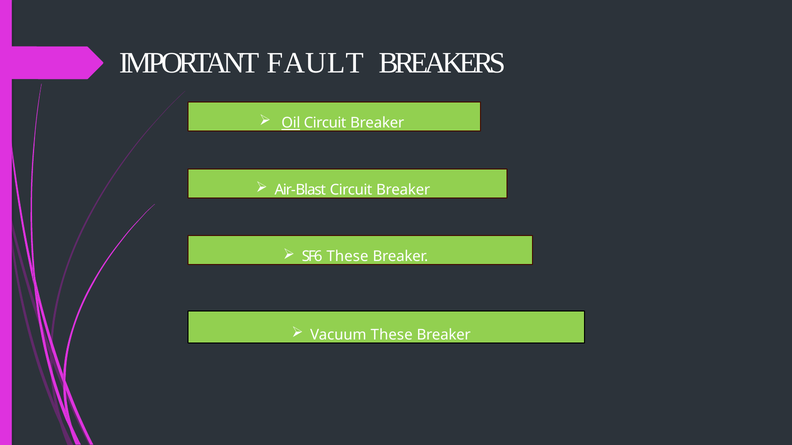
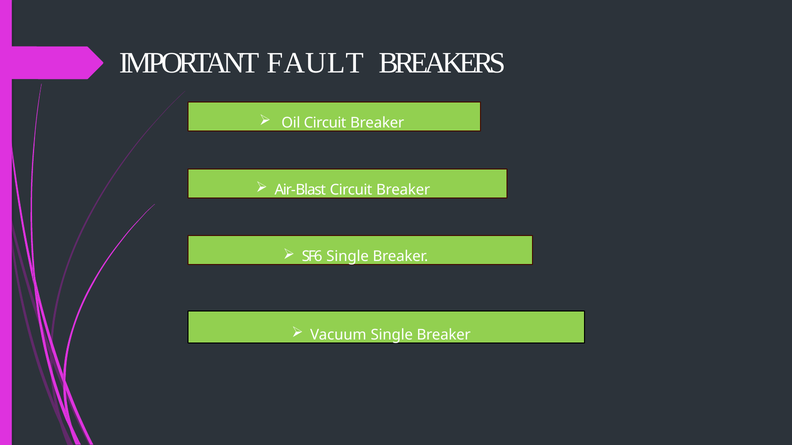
Oil underline: present -> none (291, 123)
SF6 These: These -> Single (348, 257)
Vacuum These: These -> Single (392, 335)
